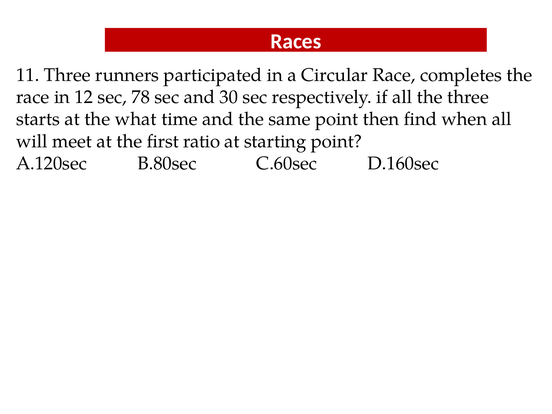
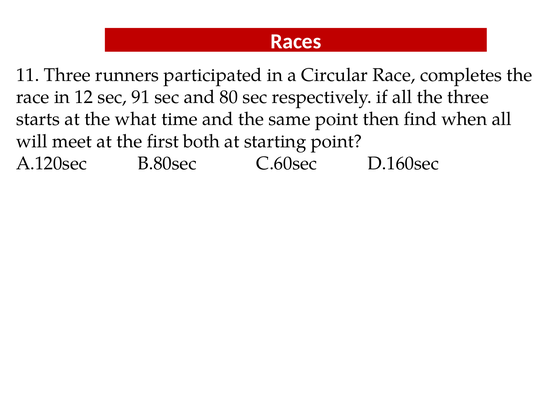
78: 78 -> 91 (141, 97)
30: 30 -> 80 (229, 97)
ratio: ratio -> both (202, 141)
